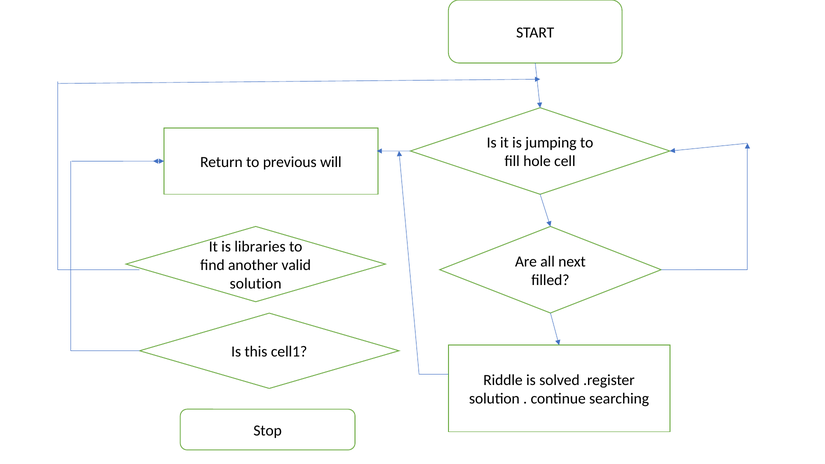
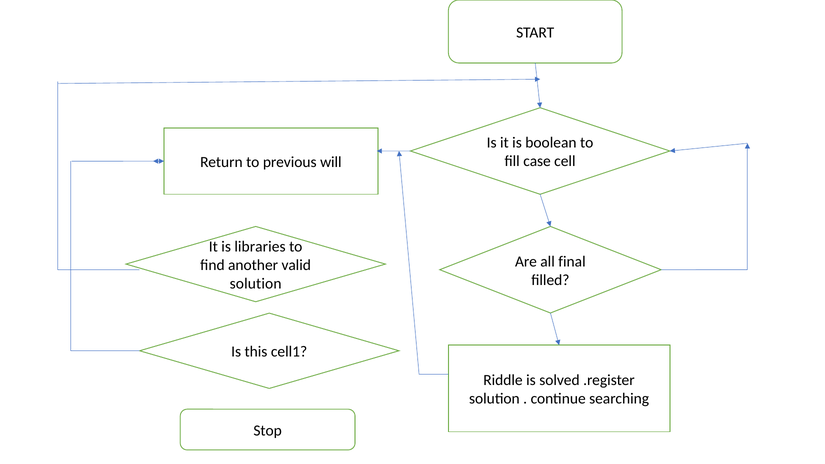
jumping: jumping -> boolean (551, 143)
hole: hole -> case (537, 161)
next: next -> final (572, 262)
